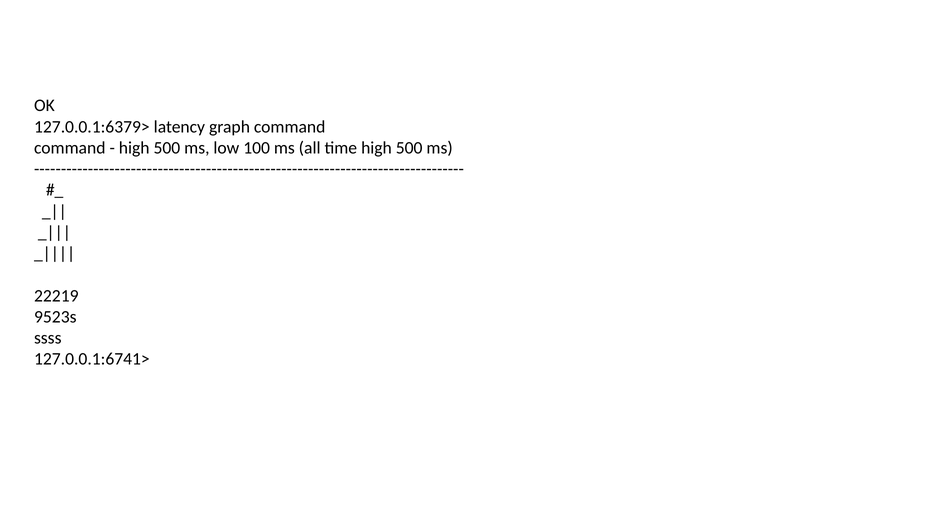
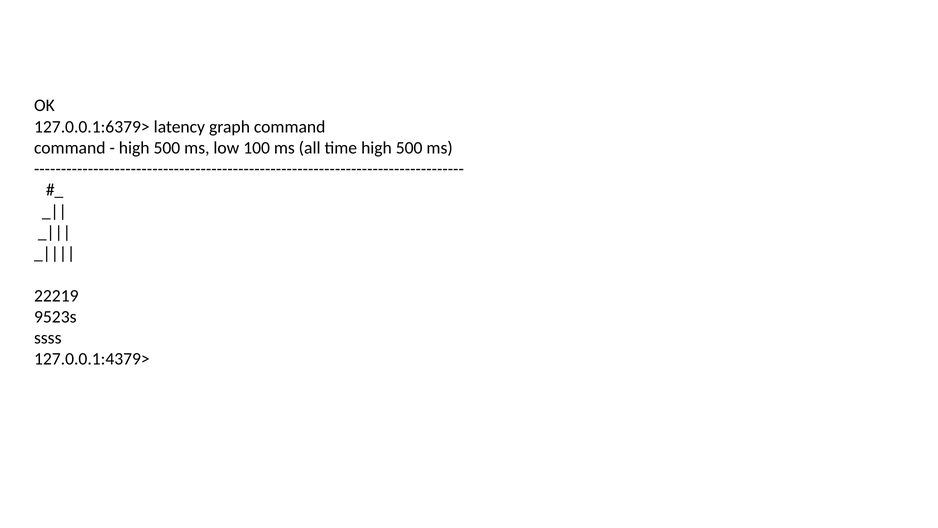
127.0.0.1:6741>: 127.0.0.1:6741> -> 127.0.0.1:4379> (92, 359)
